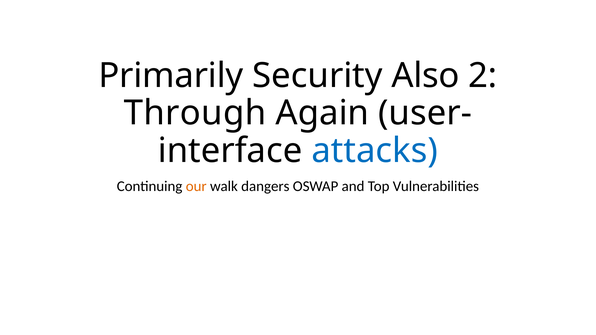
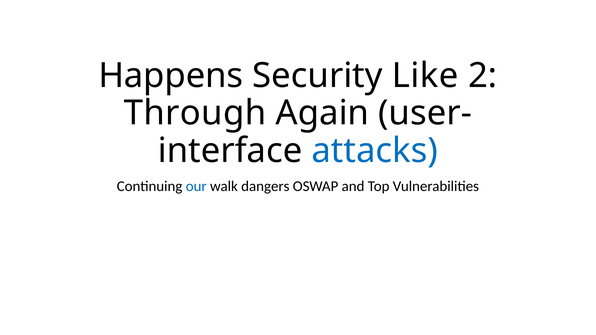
Primarily: Primarily -> Happens (171, 76)
Also: Also -> Like (425, 76)
our colour: orange -> blue (196, 186)
